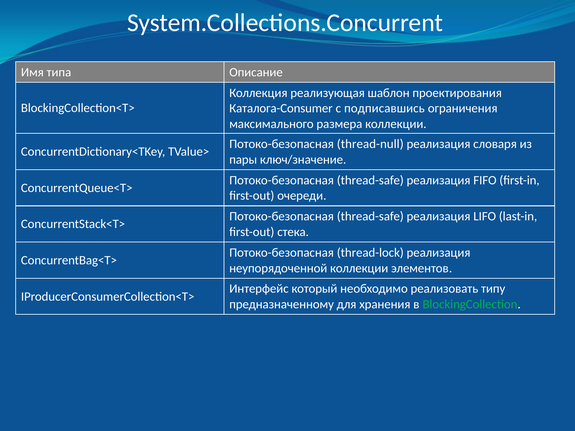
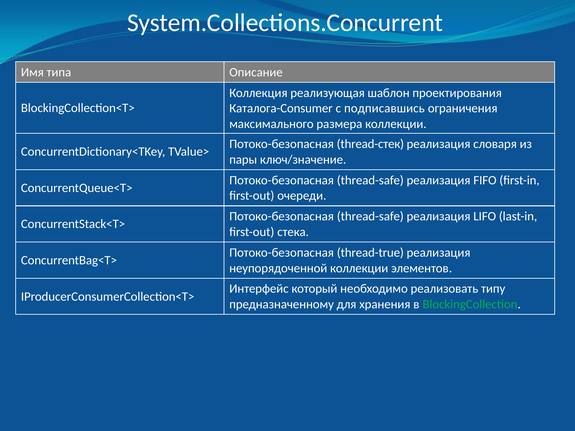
thread-null: thread-null -> thread-стек (370, 144)
thread-lock: thread-lock -> thread-true (370, 253)
